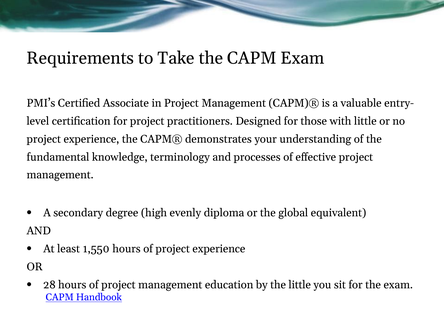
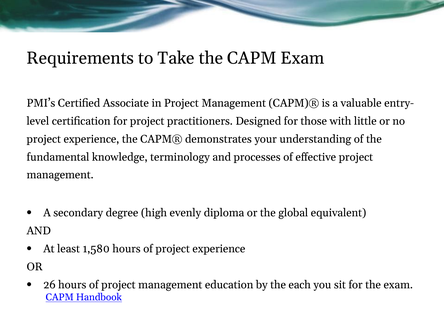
1,550: 1,550 -> 1,580 (96, 249)
28: 28 -> 26 (49, 285)
the little: little -> each (300, 285)
